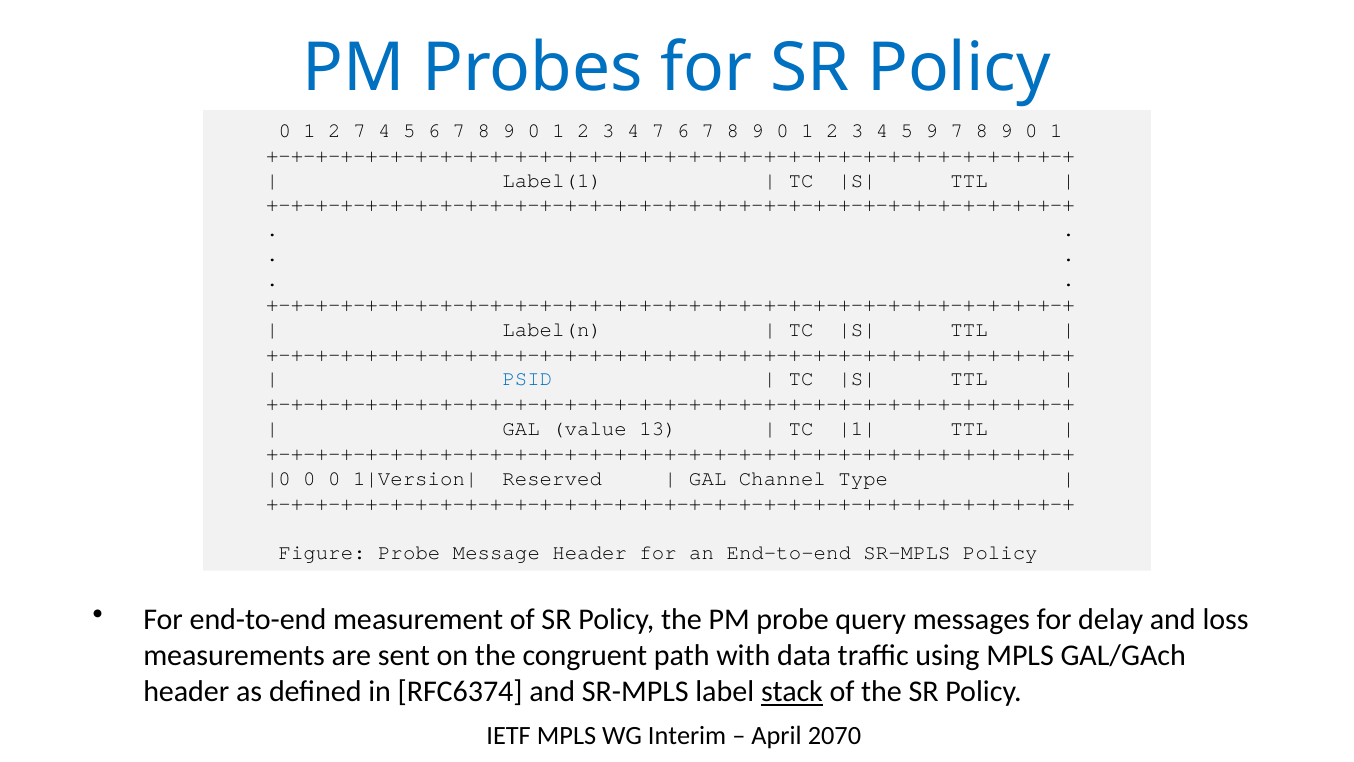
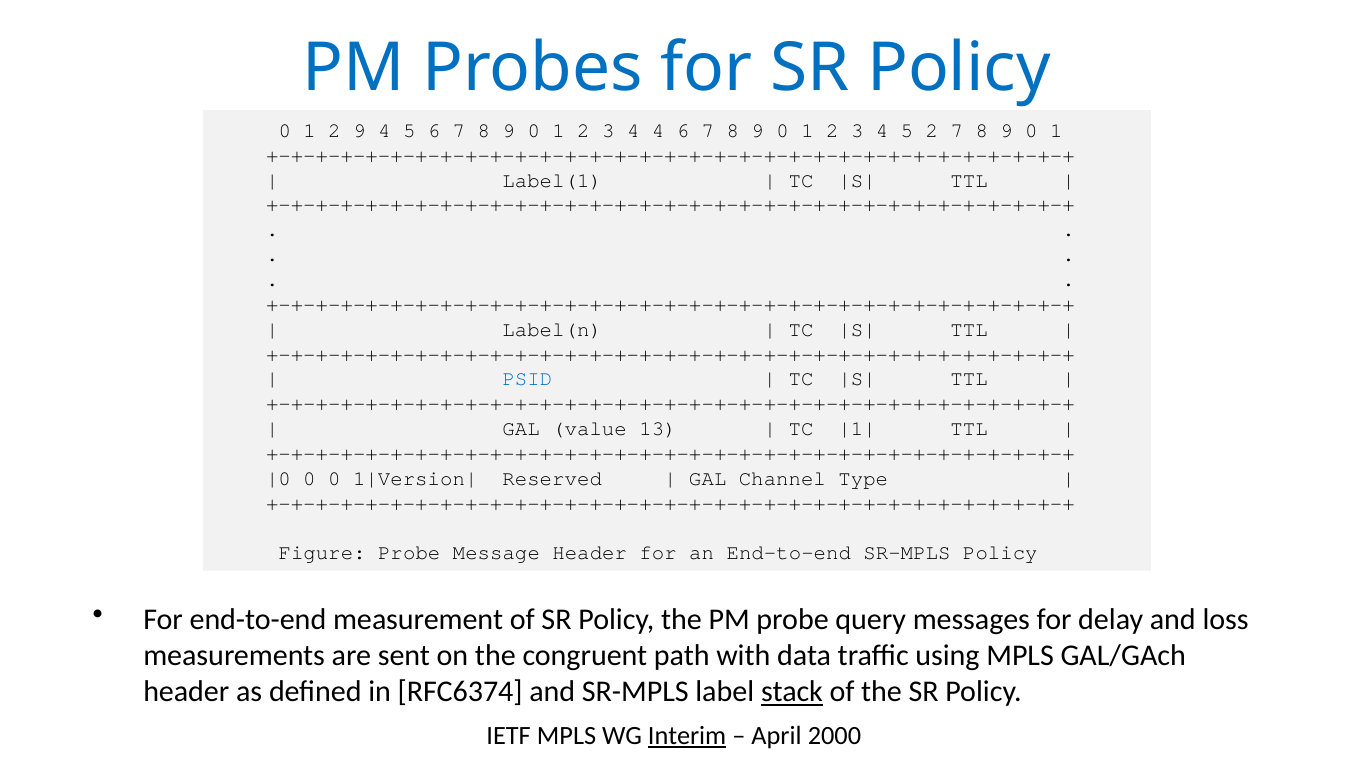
2 7: 7 -> 9 (359, 130)
4 7: 7 -> 4 (658, 130)
5 9: 9 -> 2 (932, 130)
Interim underline: none -> present (687, 735)
2070: 2070 -> 2000 (834, 735)
